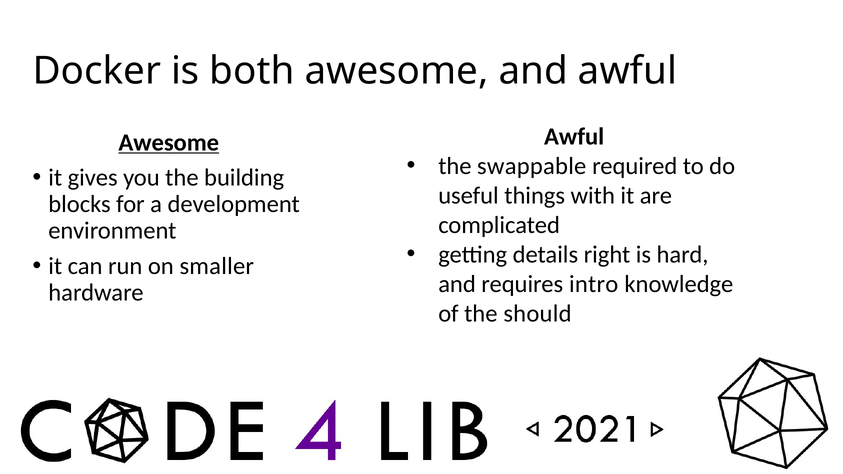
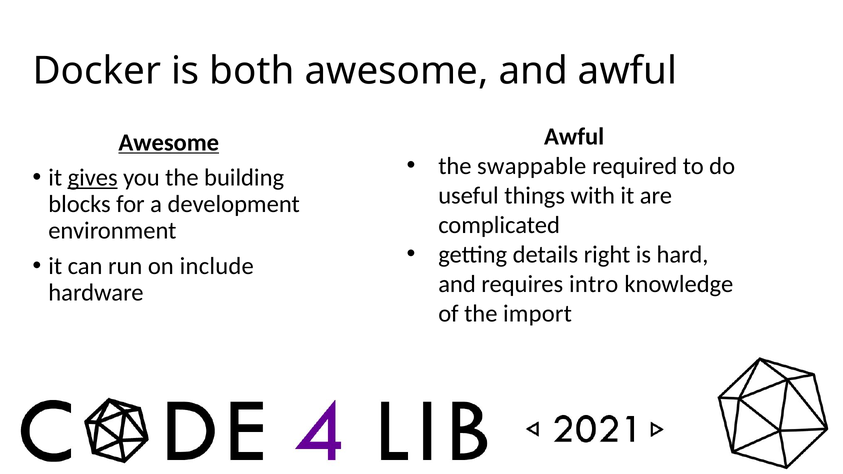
gives underline: none -> present (93, 178)
smaller: smaller -> include (217, 266)
should: should -> import (537, 314)
